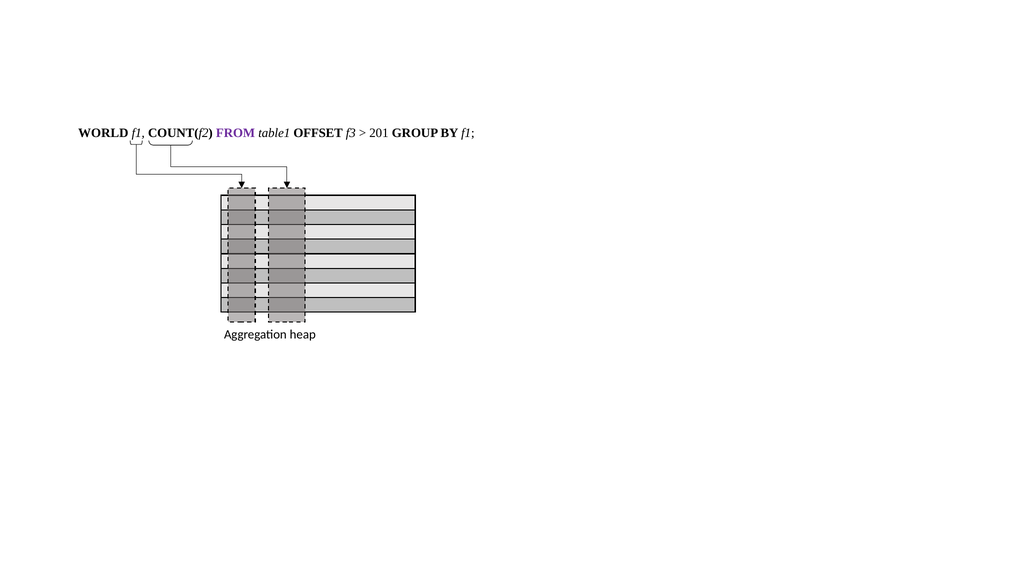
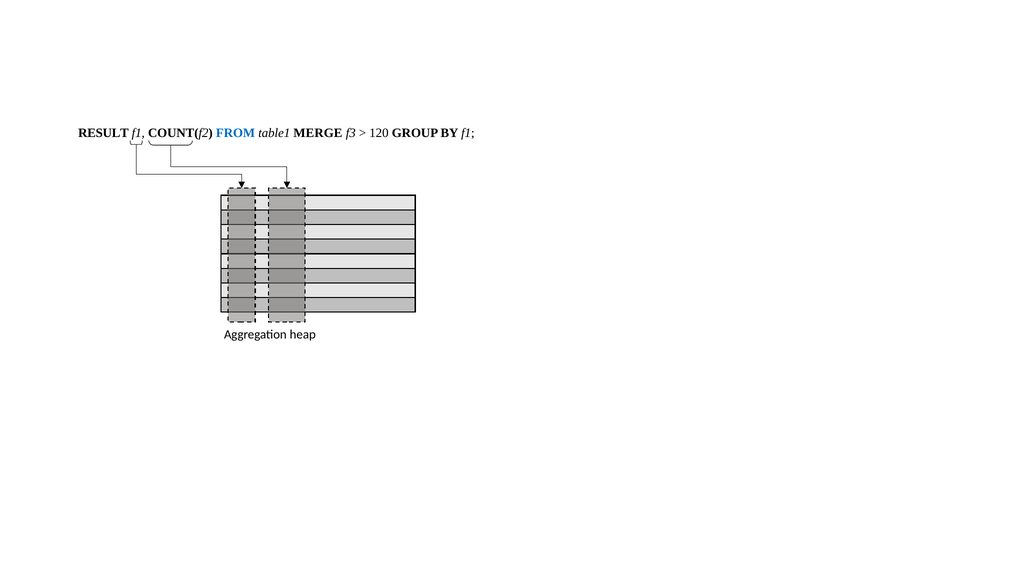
WORLD: WORLD -> RESULT (103, 133)
FROM colour: purple -> blue (236, 133)
OFFSET: OFFSET -> MERGE (318, 133)
201: 201 -> 120 (379, 133)
